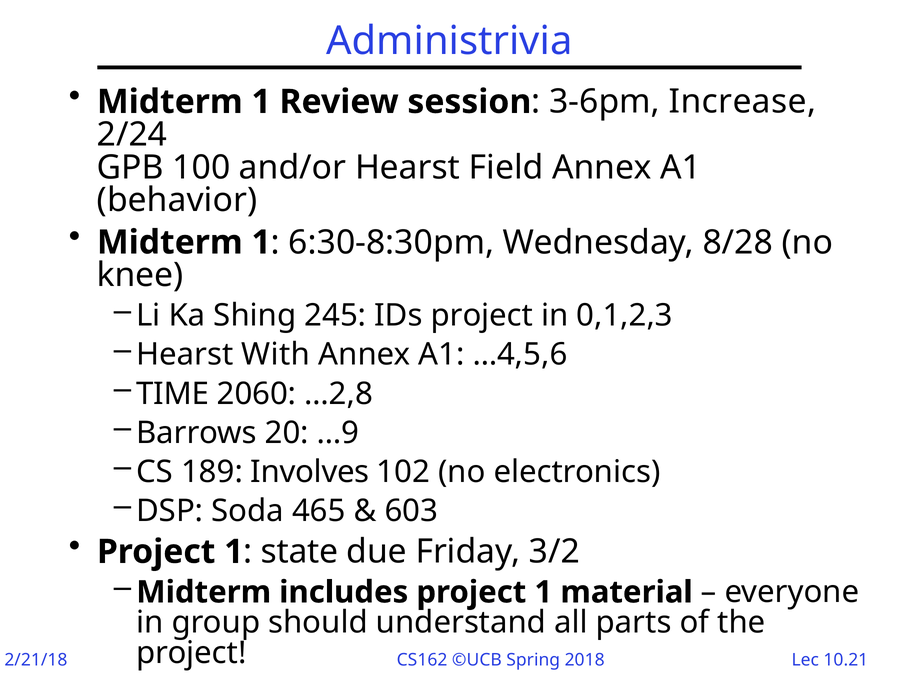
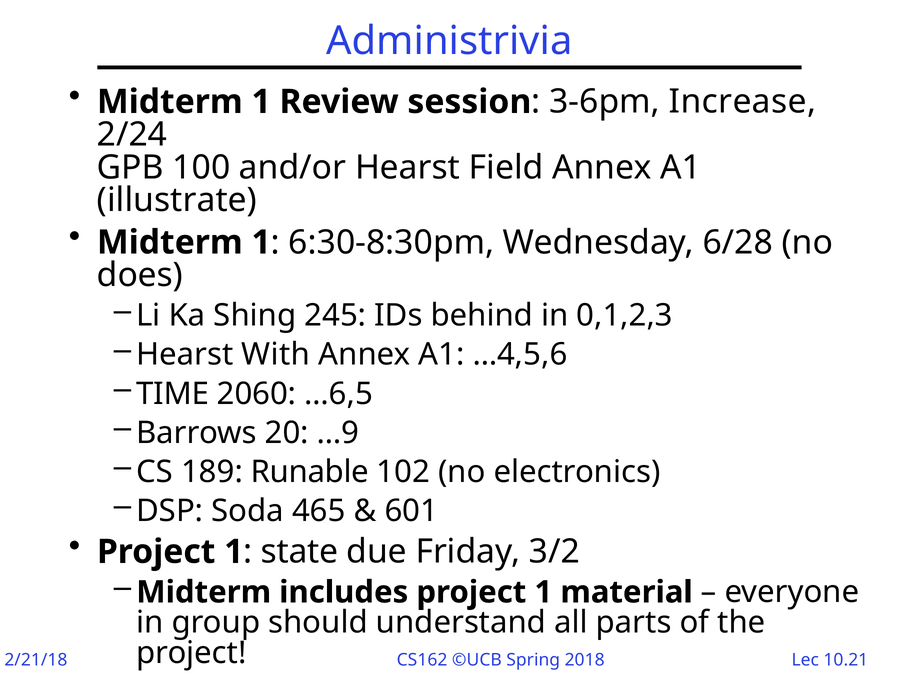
behavior: behavior -> illustrate (177, 200)
8/28: 8/28 -> 6/28 (738, 243)
knee: knee -> does (140, 275)
IDs project: project -> behind (482, 316)
…2,8: …2,8 -> …6,5 (339, 394)
Involves: Involves -> Runable (310, 472)
603: 603 -> 601 (411, 511)
